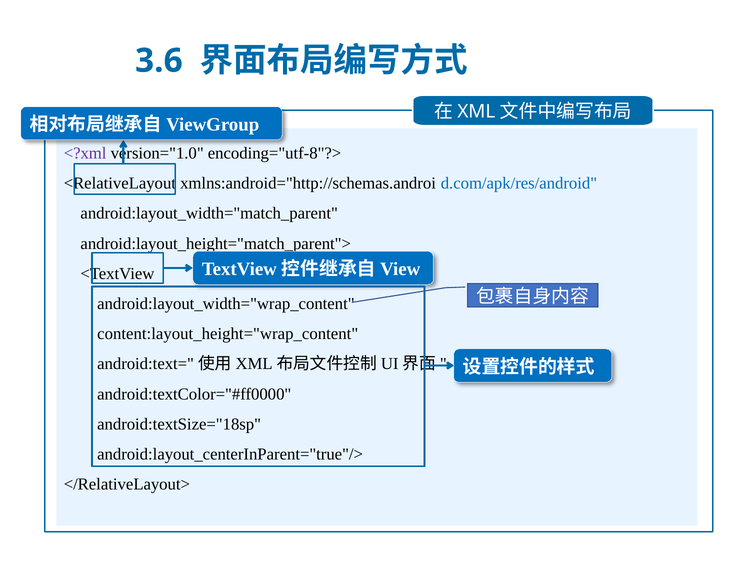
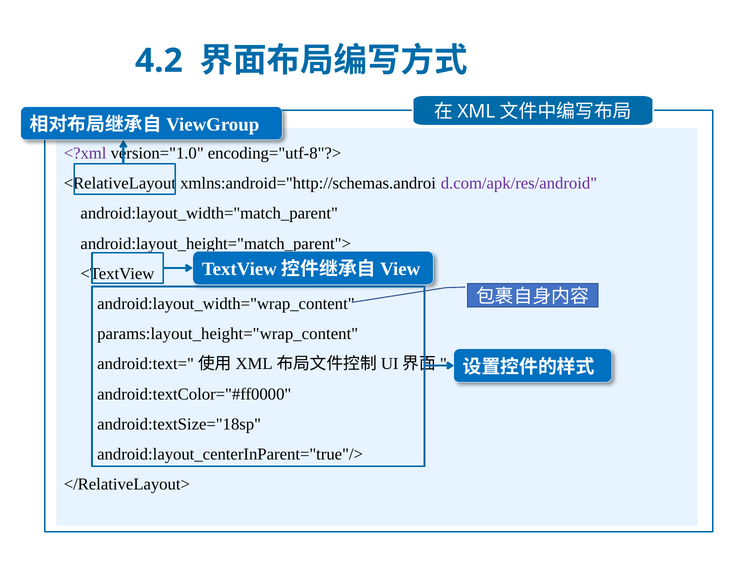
3.6: 3.6 -> 4.2 (159, 61)
d.com/apk/res/android colour: blue -> purple (519, 183)
content:layout_height="wrap_content: content:layout_height="wrap_content -> params:layout_height="wrap_content (228, 334)
